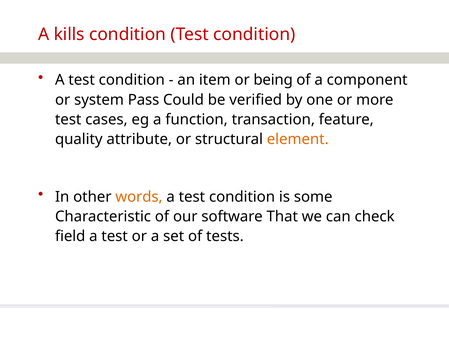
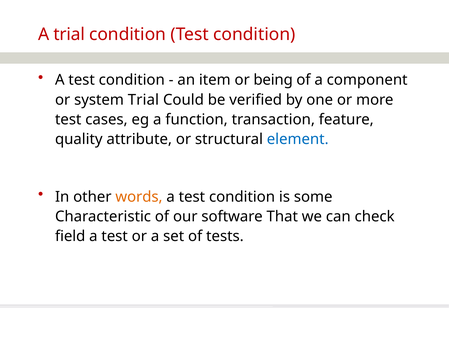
A kills: kills -> trial (69, 34)
system Pass: Pass -> Trial (143, 100)
element colour: orange -> blue (298, 139)
